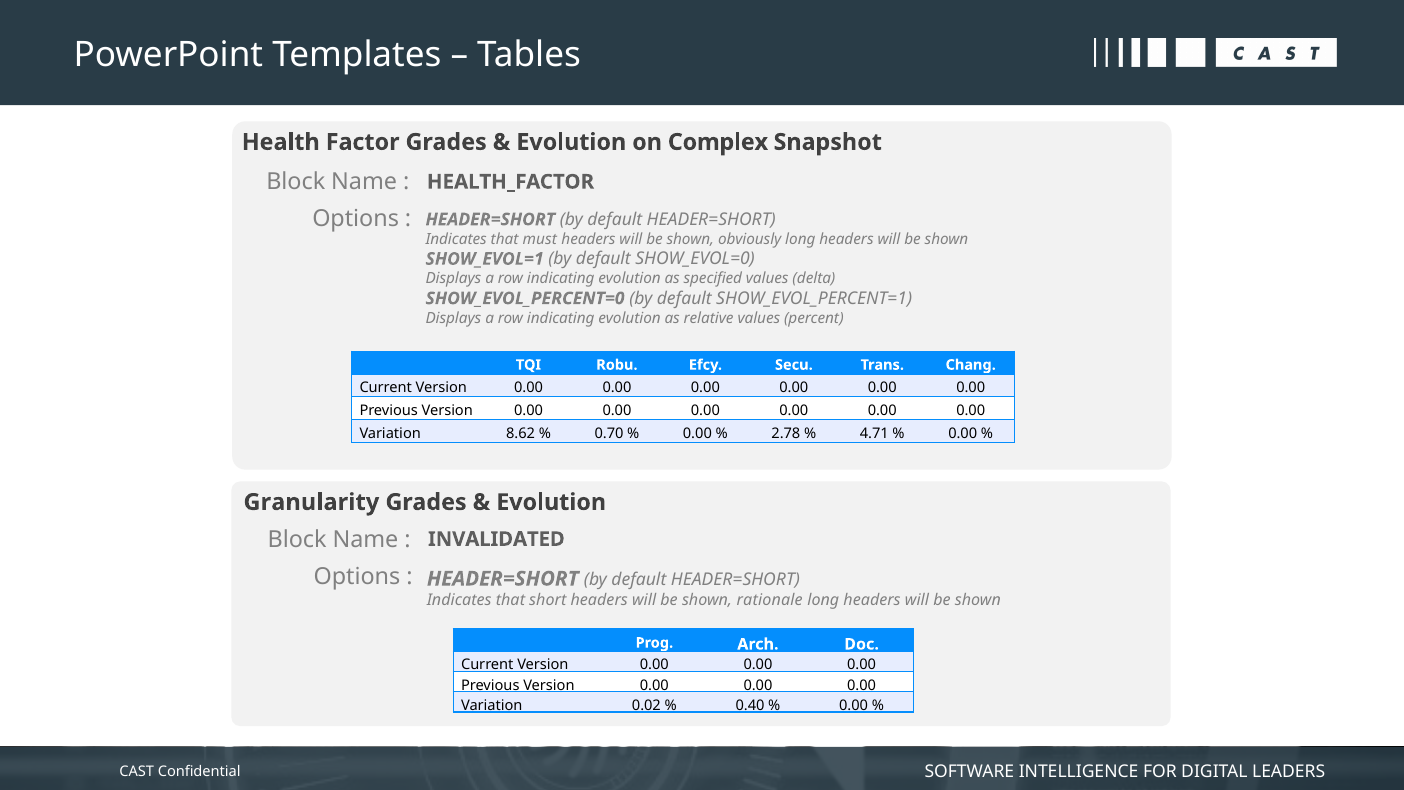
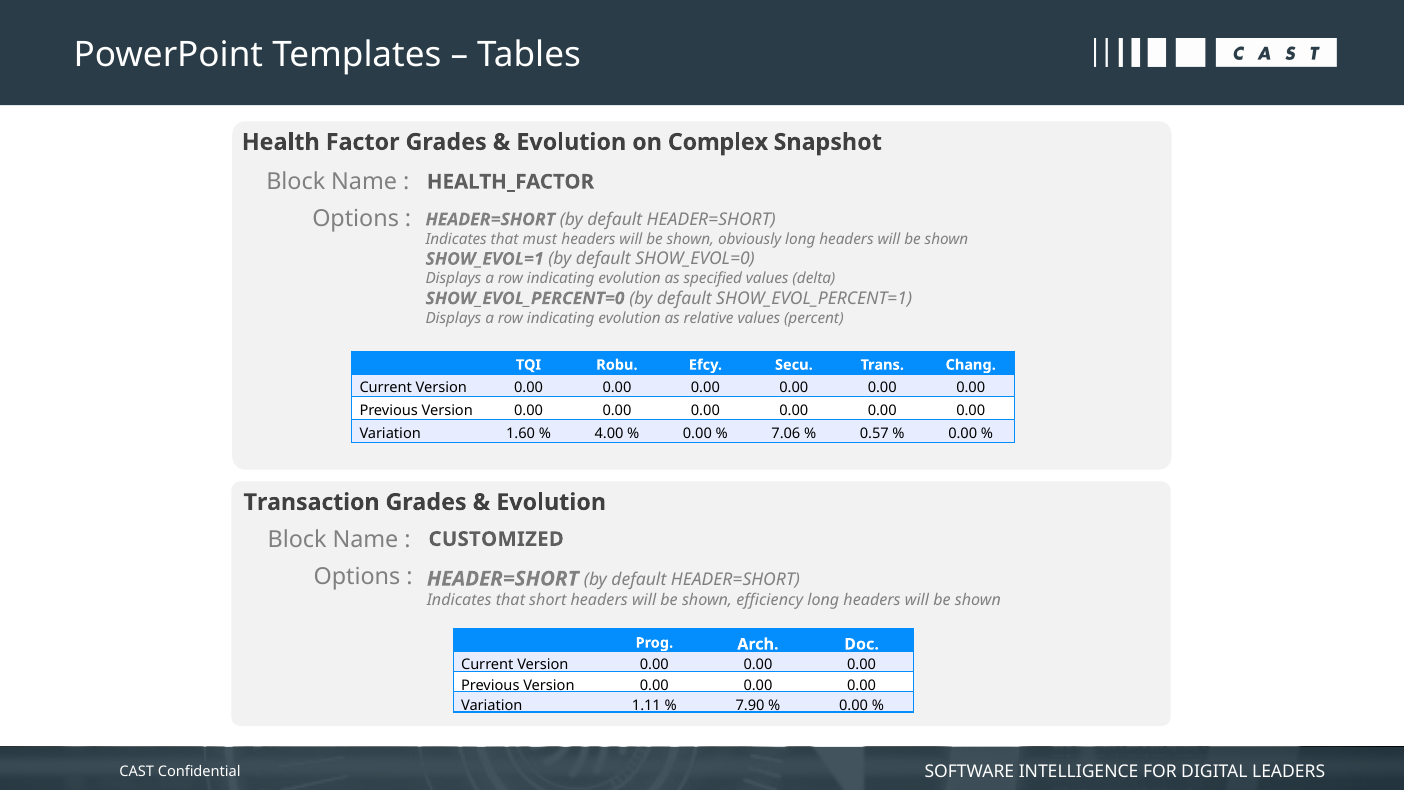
8.62: 8.62 -> 1.60 (521, 433)
0.70: 0.70 -> 4.00 (609, 433)
2.78: 2.78 -> 7.06 (786, 433)
4.71: 4.71 -> 0.57 (874, 433)
Granularity: Granularity -> Transaction (312, 502)
INVALIDATED: INVALIDATED -> CUSTOMIZED (496, 539)
rationale: rationale -> efficiency (770, 600)
0.02: 0.02 -> 1.11 (646, 705)
0.40: 0.40 -> 7.90 (750, 705)
